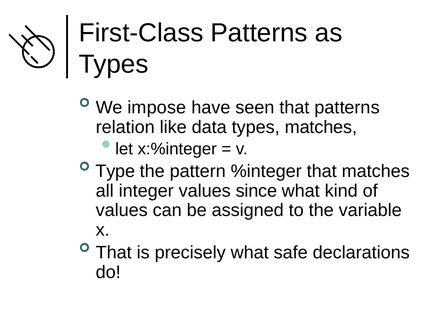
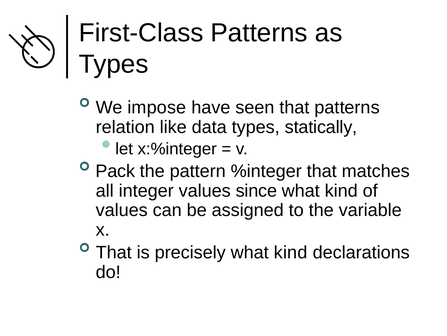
types matches: matches -> statically (321, 127)
Type: Type -> Pack (115, 171)
precisely what safe: safe -> kind (291, 252)
